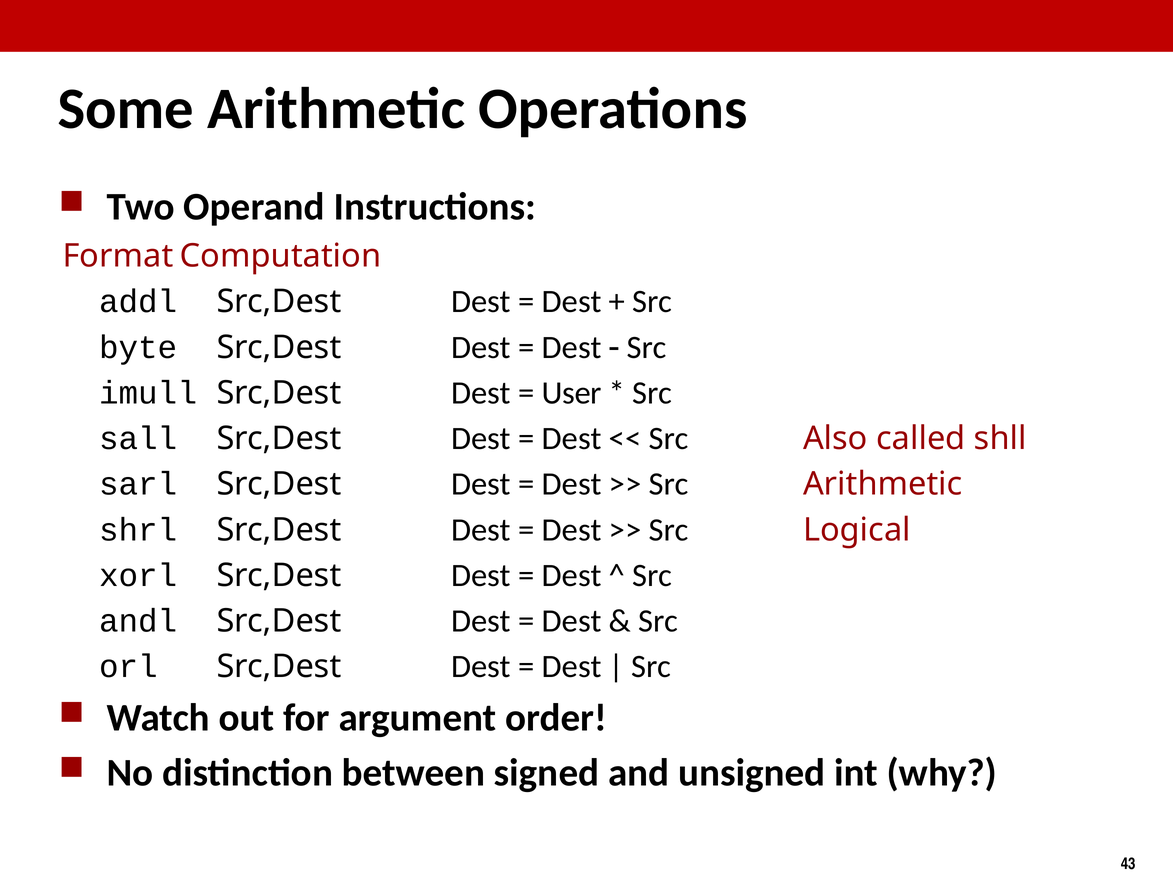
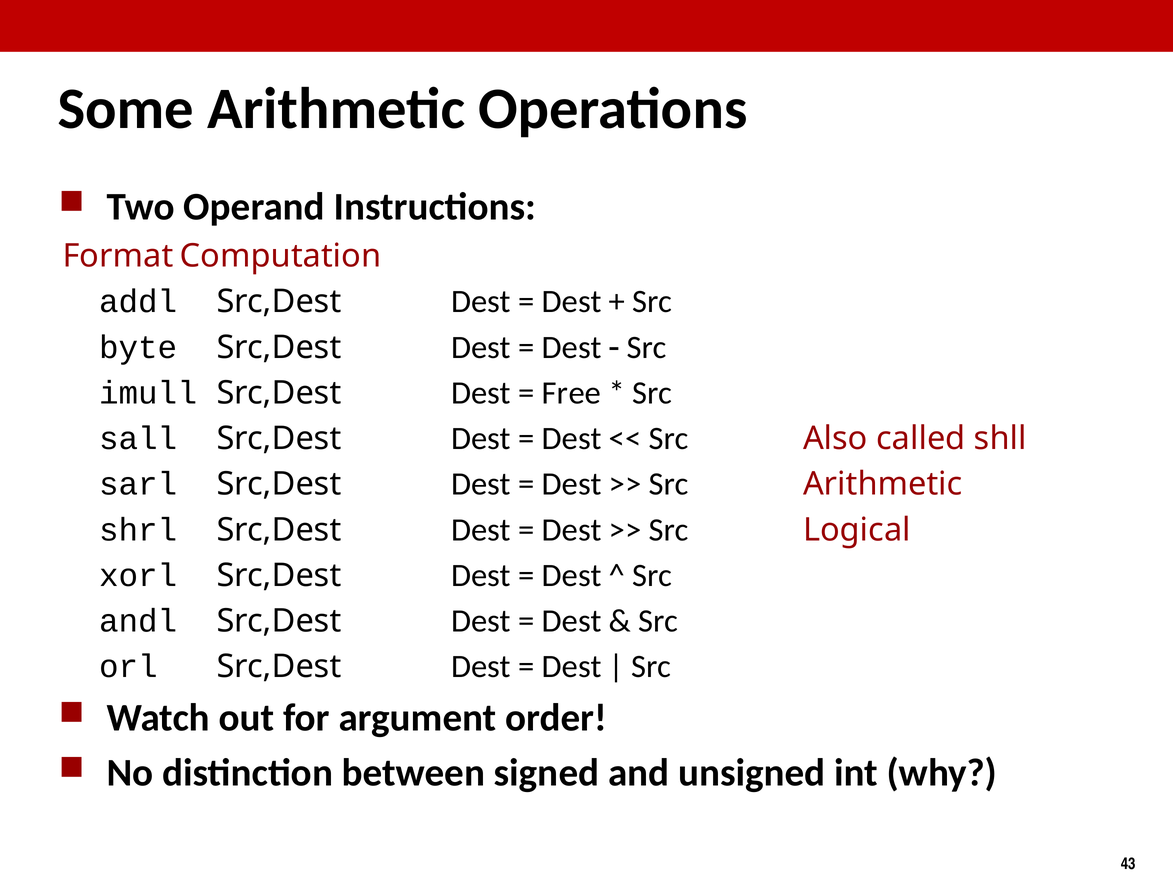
User: User -> Free (571, 393)
